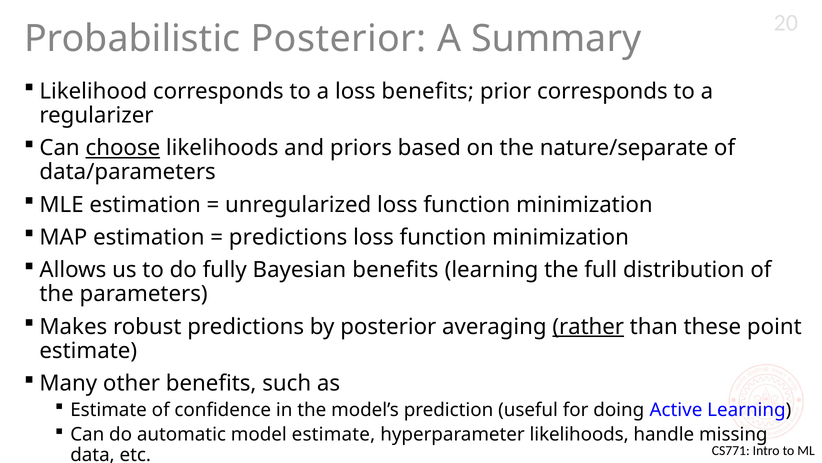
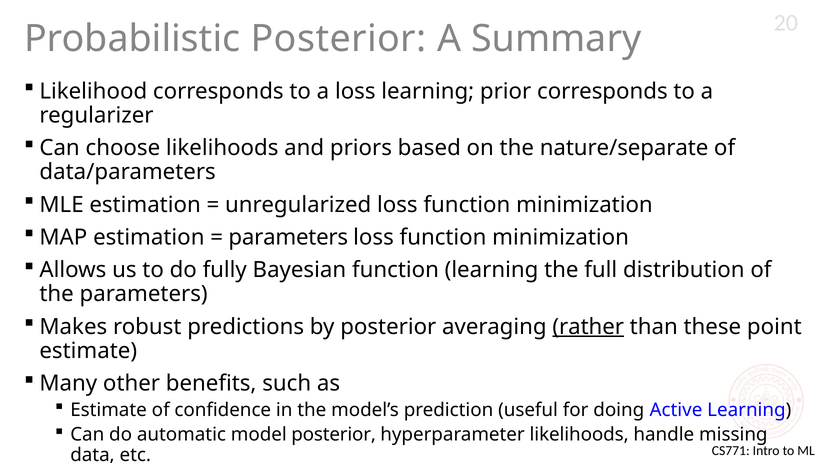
loss benefits: benefits -> learning (428, 91)
choose underline: present -> none (123, 148)
predictions: predictions -> parameters (288, 237)
Bayesian benefits: benefits -> function (395, 270)
model estimate: estimate -> posterior (334, 434)
